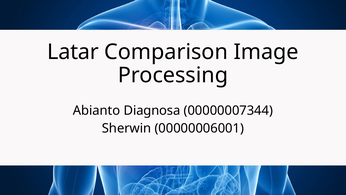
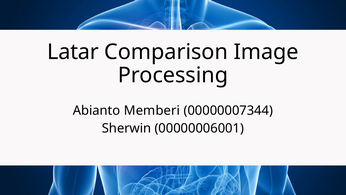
Diagnosa: Diagnosa -> Memberi (152, 110)
